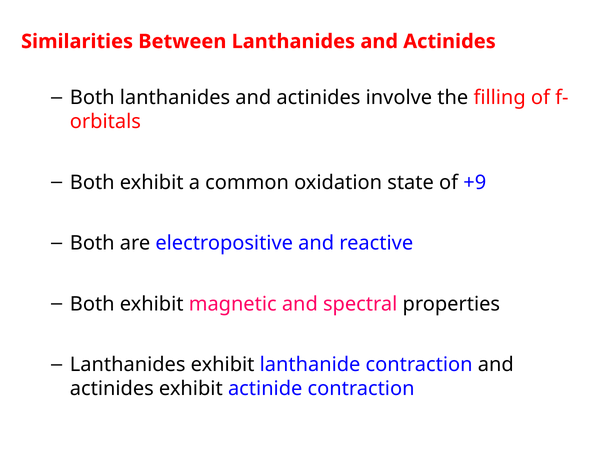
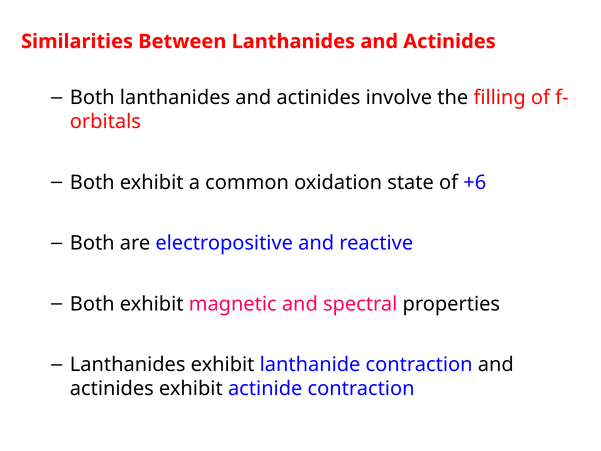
+9: +9 -> +6 (475, 182)
